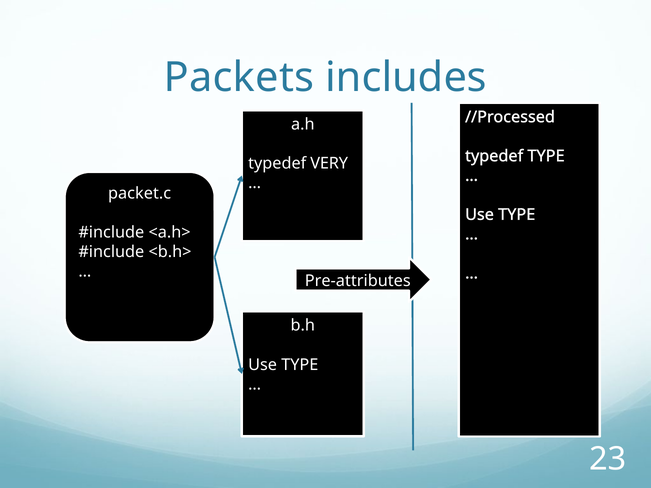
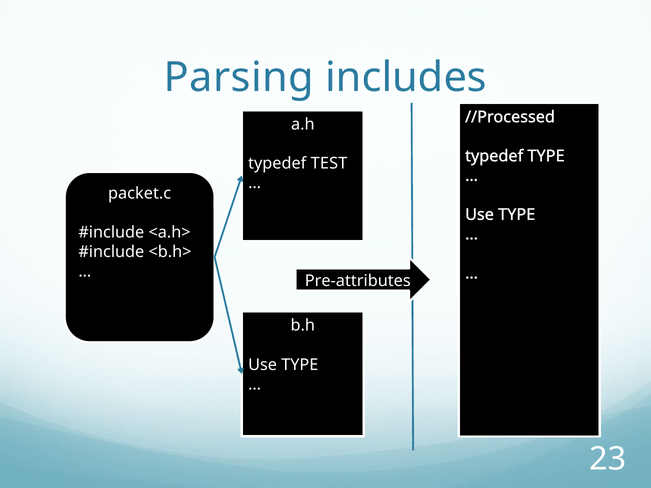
Packets: Packets -> Parsing (239, 78)
VERY: VERY -> TEST (329, 163)
